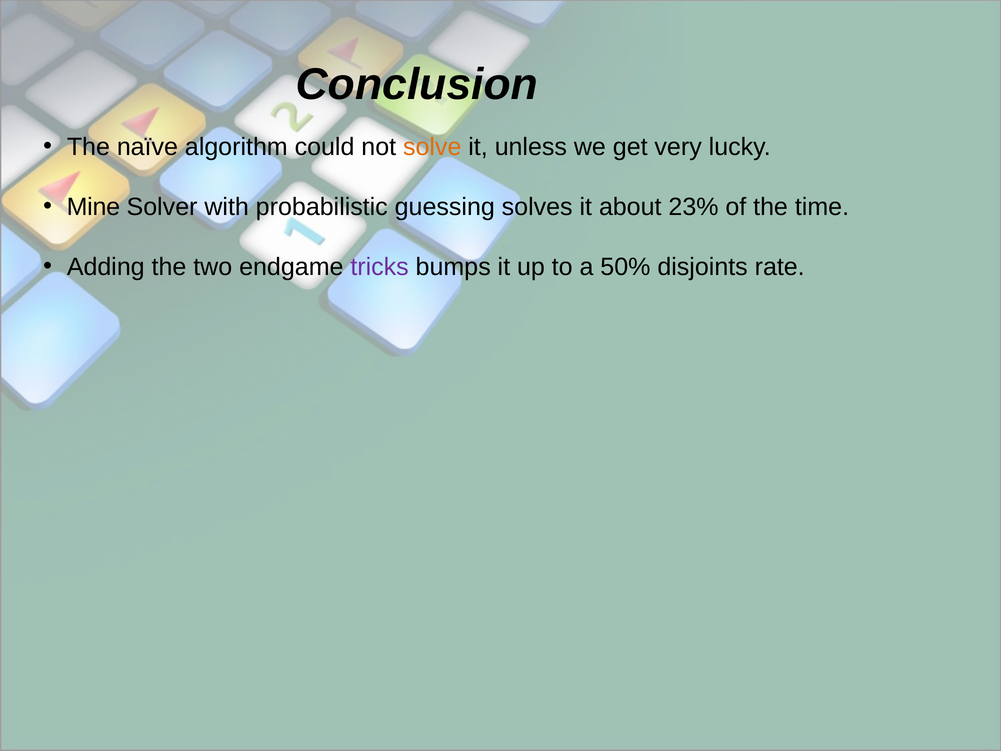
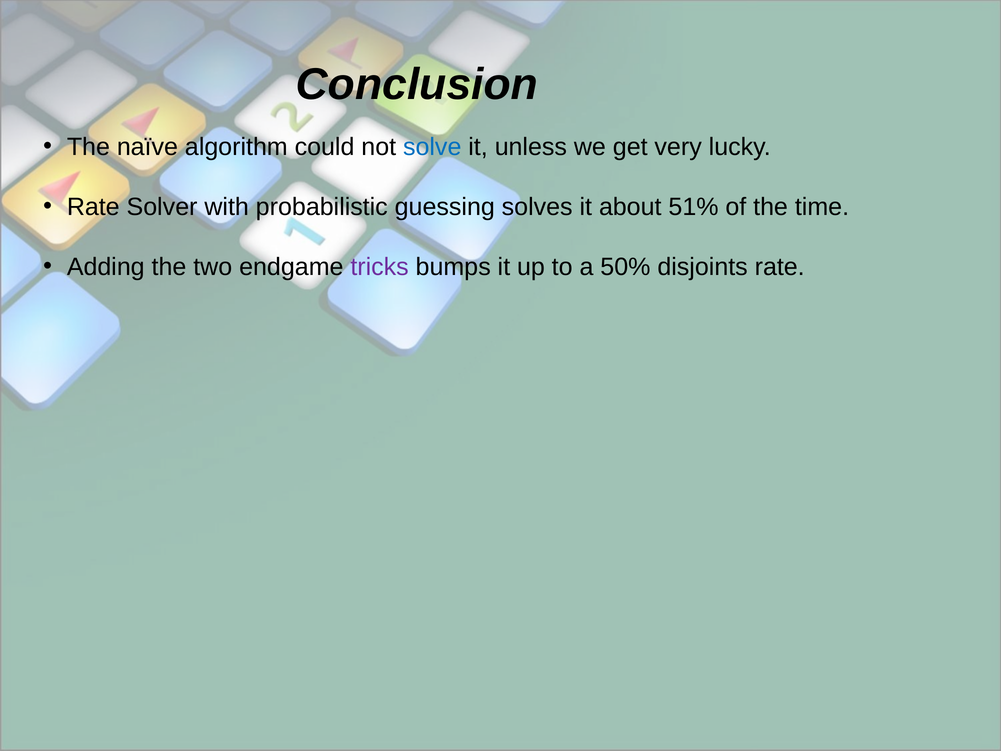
solve colour: orange -> blue (432, 147)
Mine: Mine -> Rate (93, 207)
23%: 23% -> 51% (694, 207)
